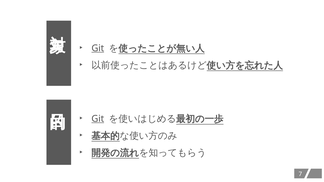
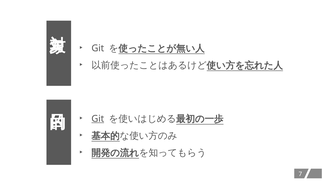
Git underline: present -> none (98, 48)
